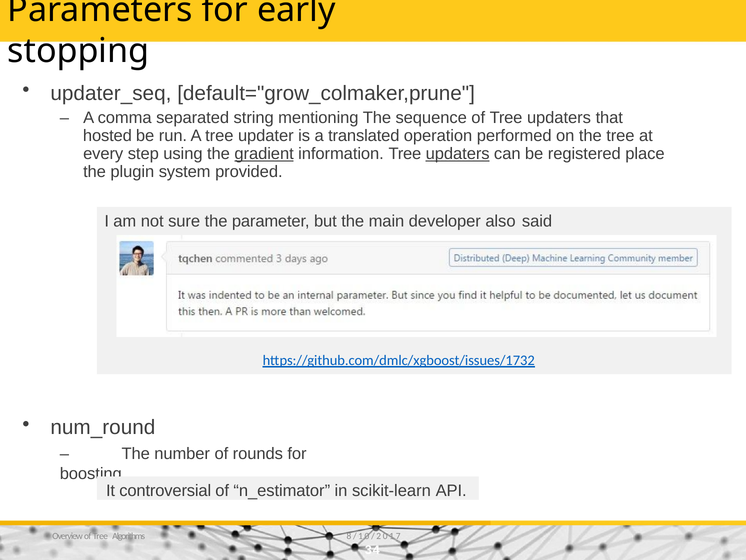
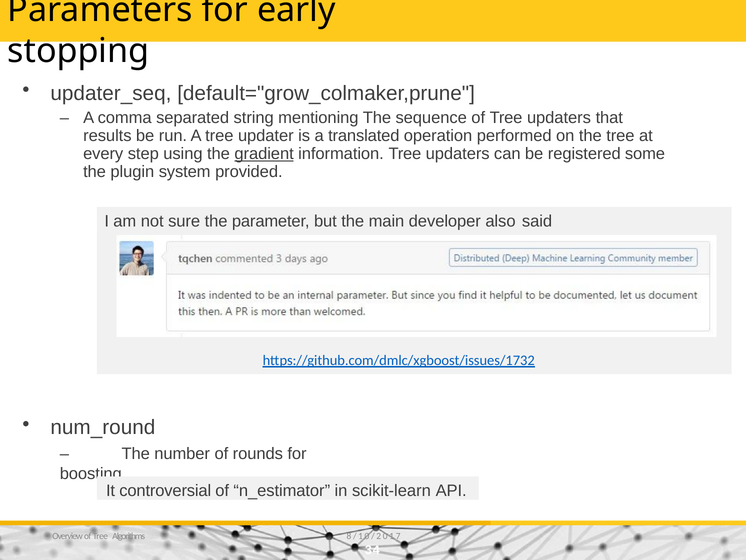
hosted: hosted -> results (107, 136)
updaters underline: present -> none (458, 154)
place: place -> some (645, 154)
